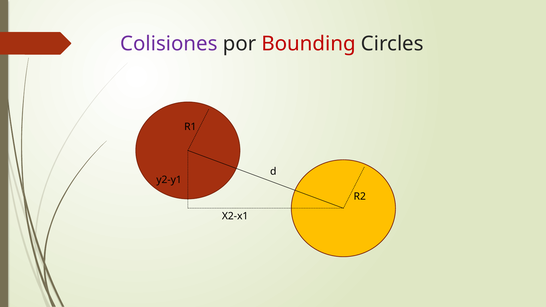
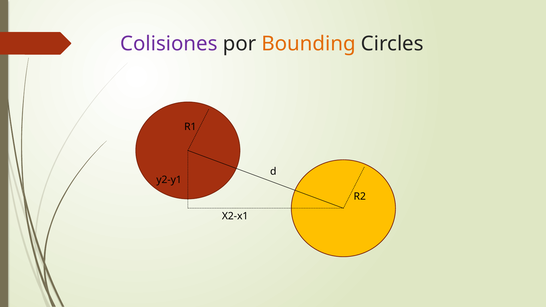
Bounding colour: red -> orange (309, 44)
